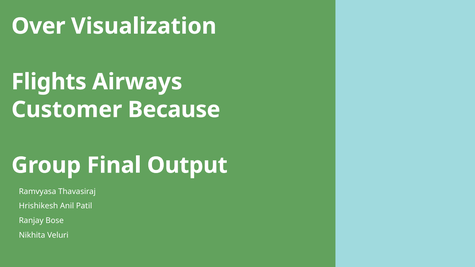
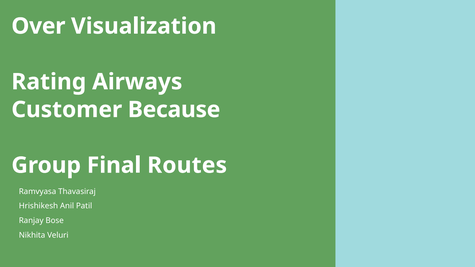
Flights: Flights -> Rating (49, 82)
Output: Output -> Routes (187, 165)
